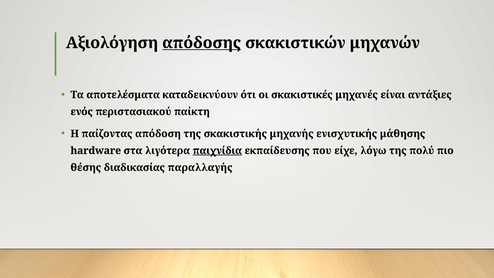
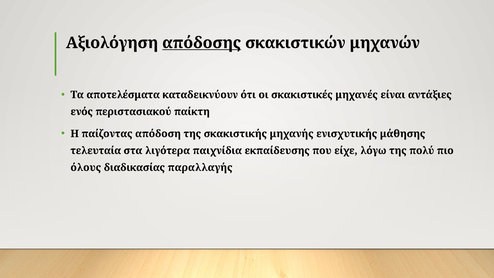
hardware: hardware -> τελευταία (96, 151)
παιχνίδια underline: present -> none (217, 151)
θέσης: θέσης -> όλους (86, 167)
